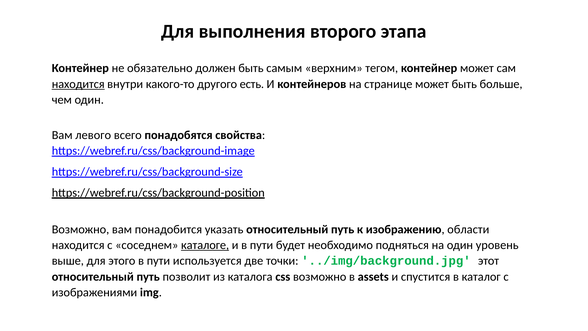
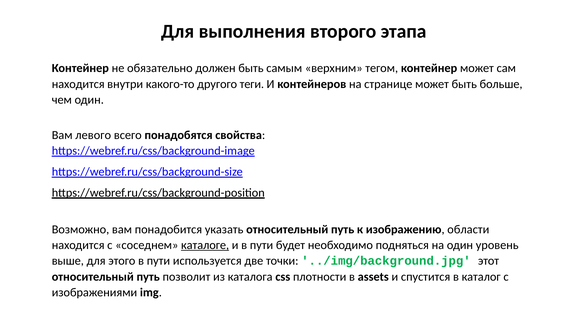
находится underline: present -> none (78, 84)
есть: есть -> теги (252, 84)
css возможно: возможно -> плотности (320, 276)
